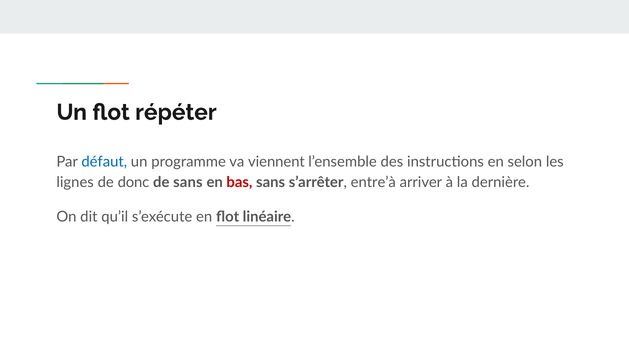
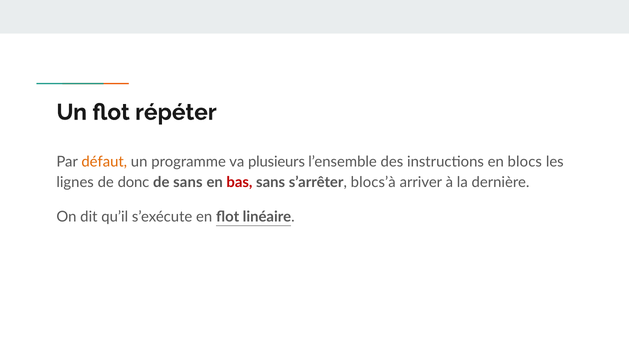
défaut colour: blue -> orange (104, 162)
viennent: viennent -> plusieurs (276, 162)
selon: selon -> blocs (525, 162)
entre’à: entre’à -> blocs’à (373, 182)
